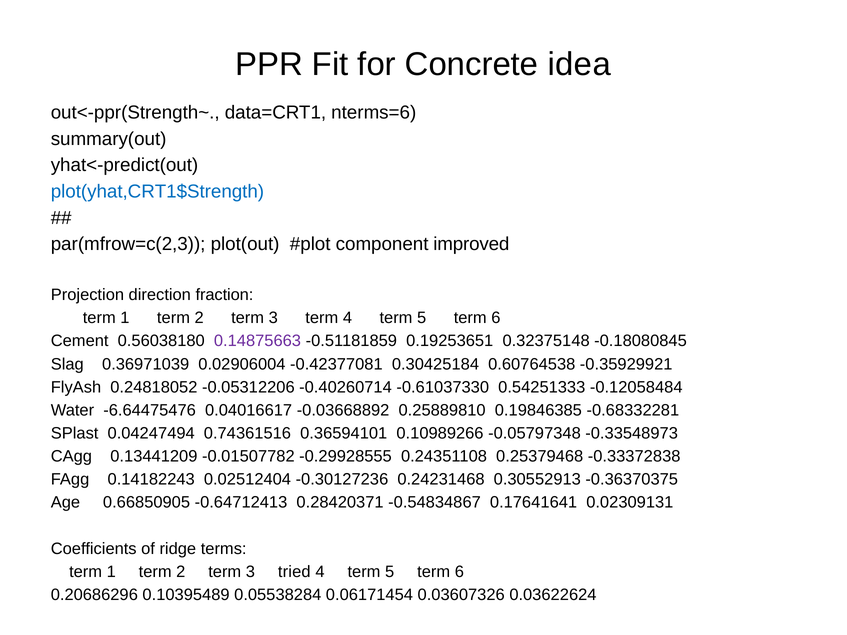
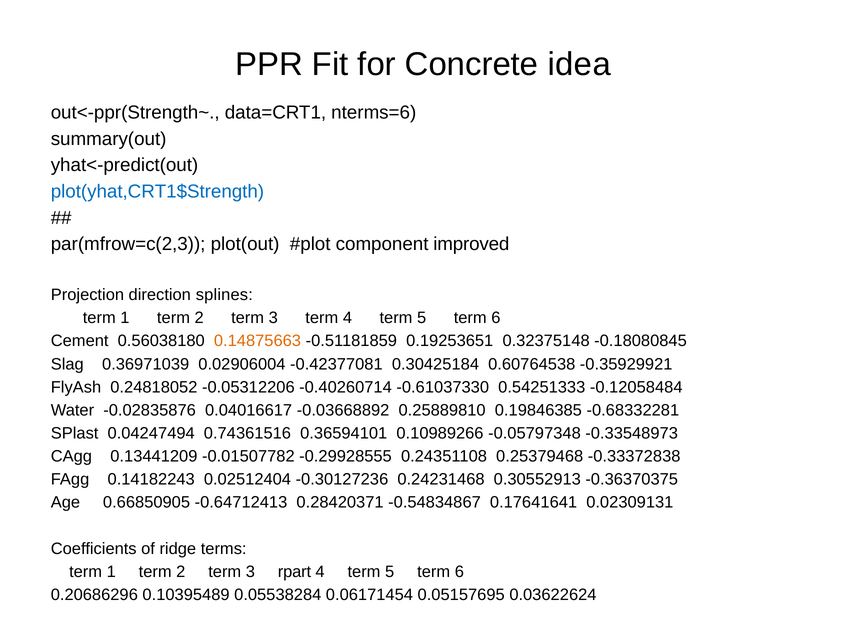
fraction: fraction -> splines (224, 295)
0.14875663 colour: purple -> orange (257, 341)
-6.64475476: -6.64475476 -> -0.02835876 (150, 410)
tried: tried -> rpart (294, 572)
0.03607326: 0.03607326 -> 0.05157695 (461, 595)
